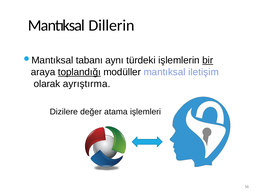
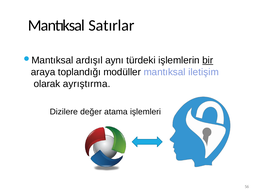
Dillerin: Dillerin -> Satırlar (111, 26)
tabanı: tabanı -> ardışıl (89, 61)
toplandığı underline: present -> none (79, 72)
